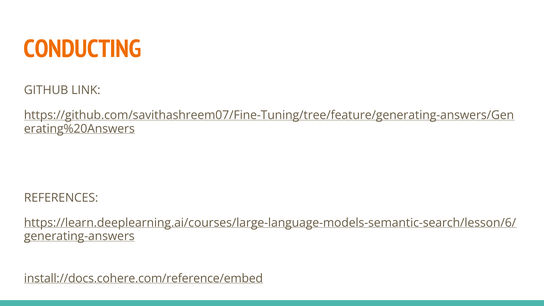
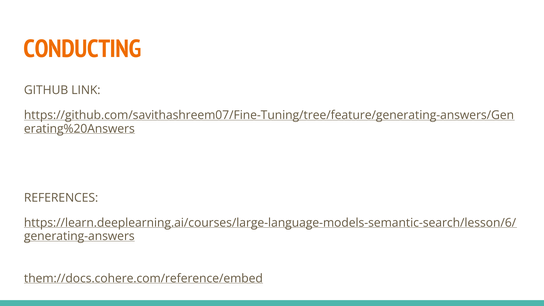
install://docs.cohere.com/reference/embed: install://docs.cohere.com/reference/embed -> them://docs.cohere.com/reference/embed (143, 278)
